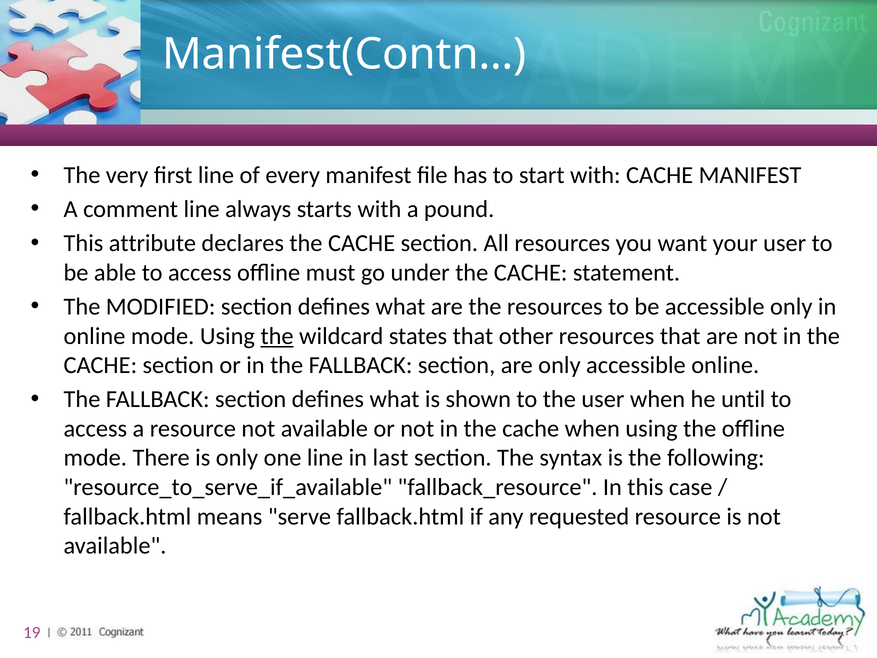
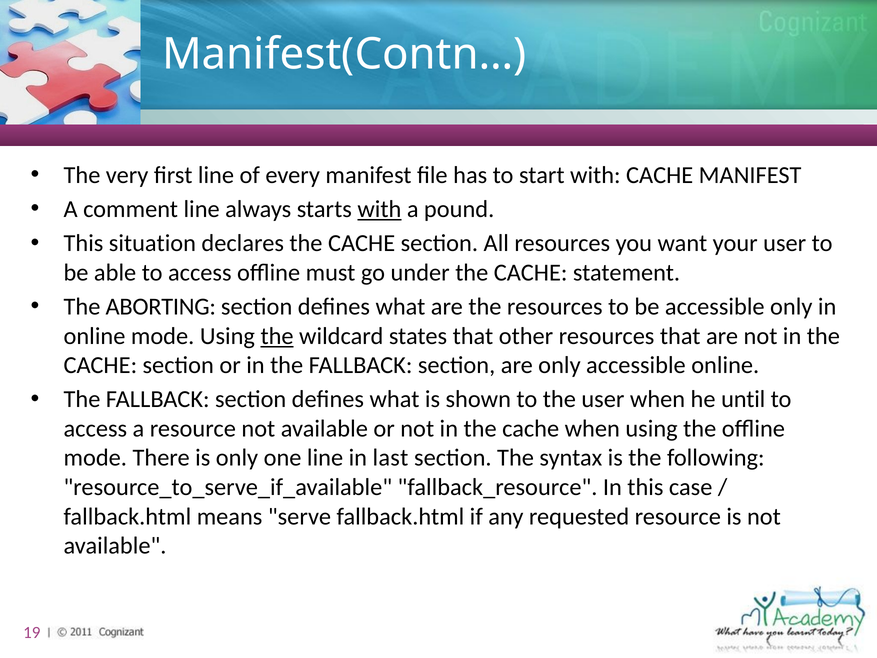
with underline: none -> present (379, 209)
attribute: attribute -> situation (152, 243)
MODIFIED: MODIFIED -> ABORTING (161, 307)
